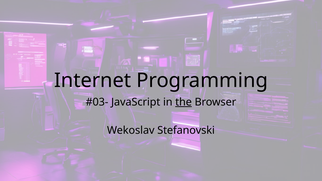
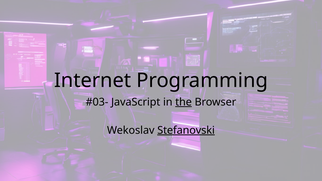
Stefanovski underline: none -> present (186, 130)
